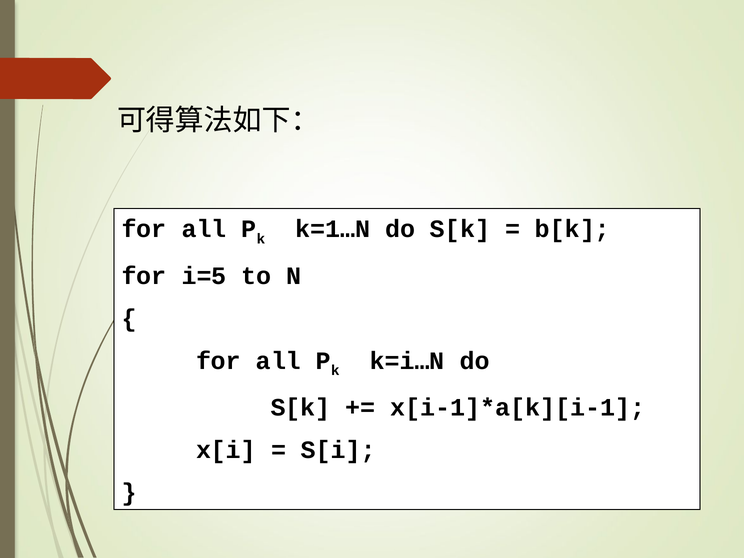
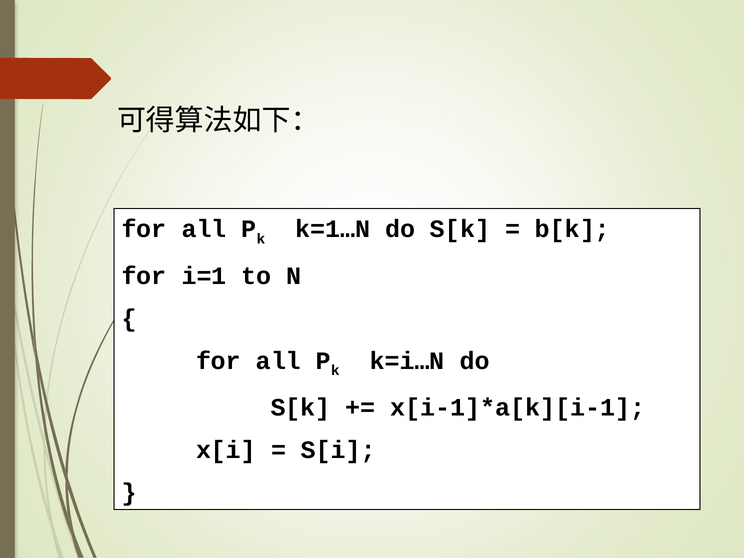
i=5: i=5 -> i=1 (204, 276)
